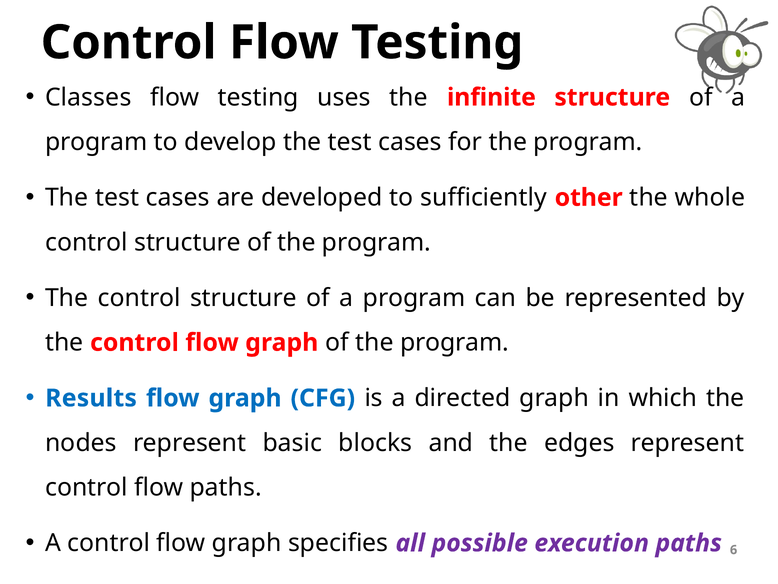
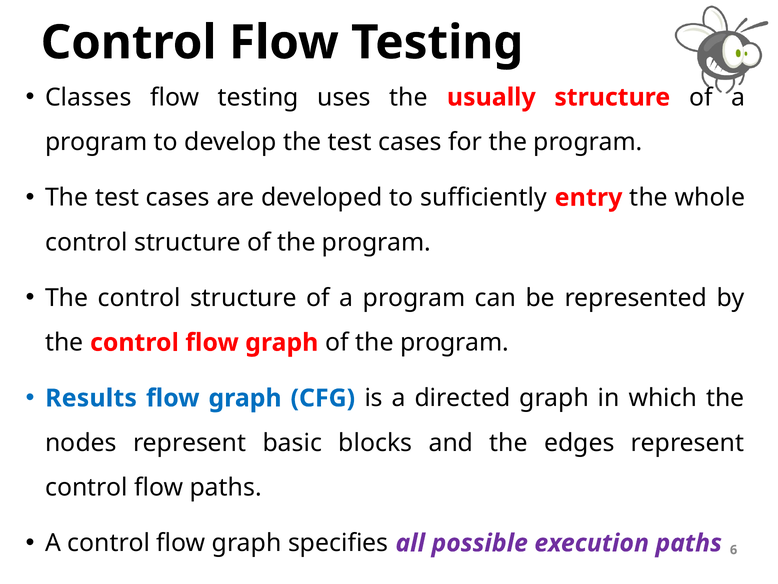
infinite: infinite -> usually (491, 97)
other: other -> entry (589, 197)
